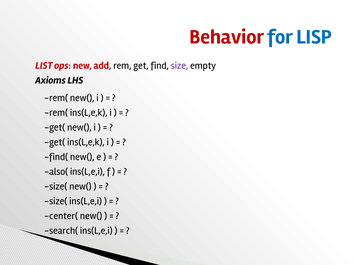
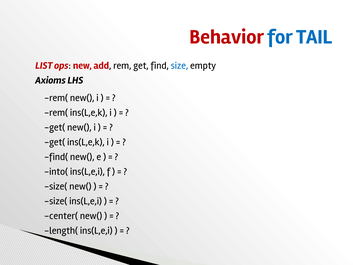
LISP: LISP -> TAIL (314, 37)
size colour: purple -> blue (179, 66)
also(: also( -> into( (56, 171)
search(: search( -> length( (61, 230)
